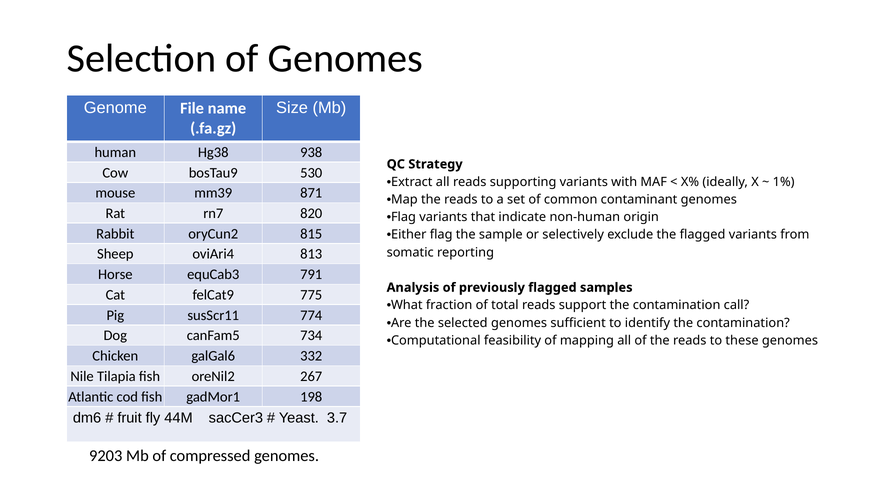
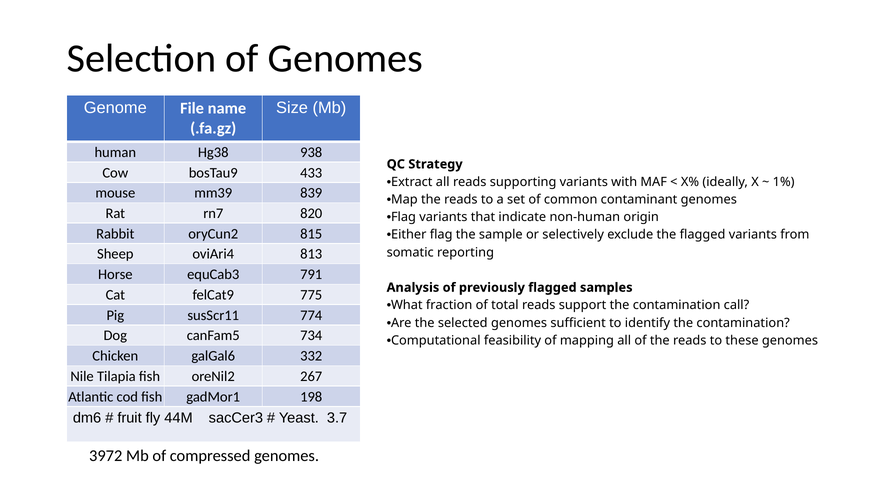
530: 530 -> 433 (311, 173)
871: 871 -> 839 (311, 193)
9203: 9203 -> 3972 (106, 456)
